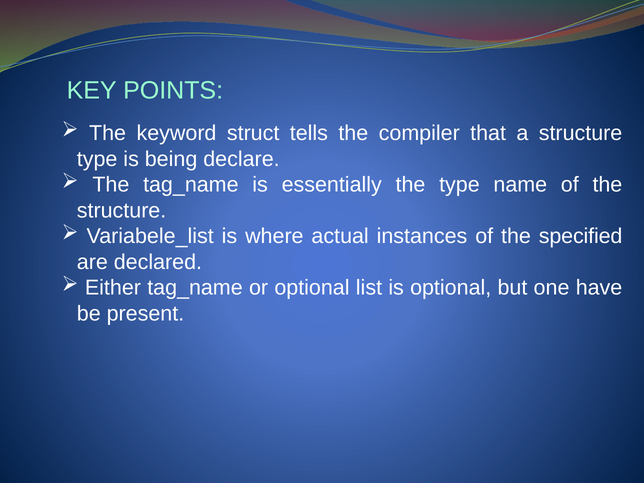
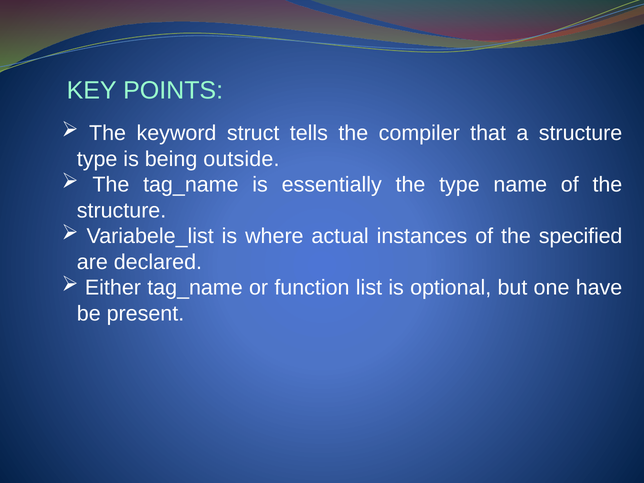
declare: declare -> outside (241, 159)
or optional: optional -> function (312, 288)
